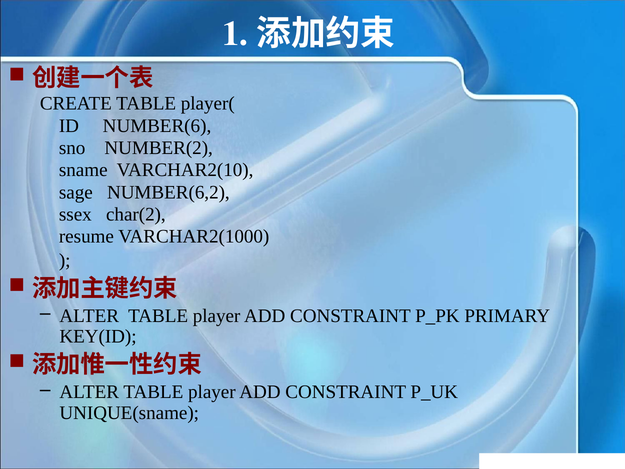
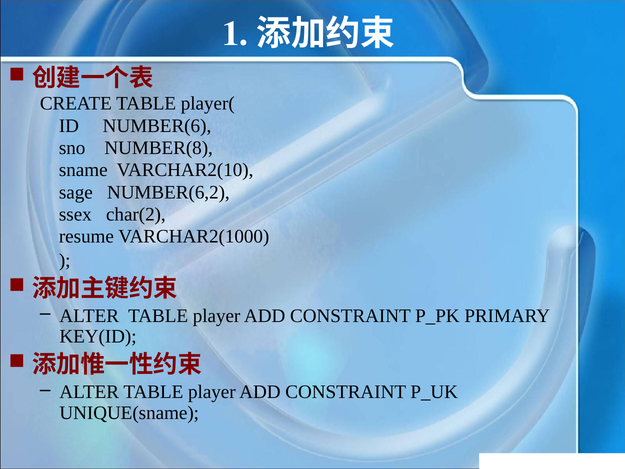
NUMBER(2: NUMBER(2 -> NUMBER(8 (159, 148)
